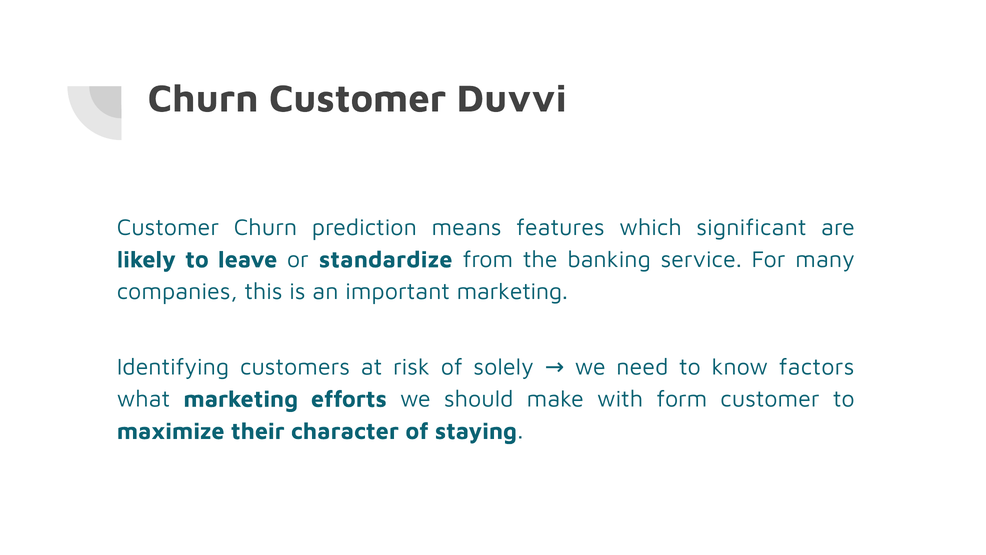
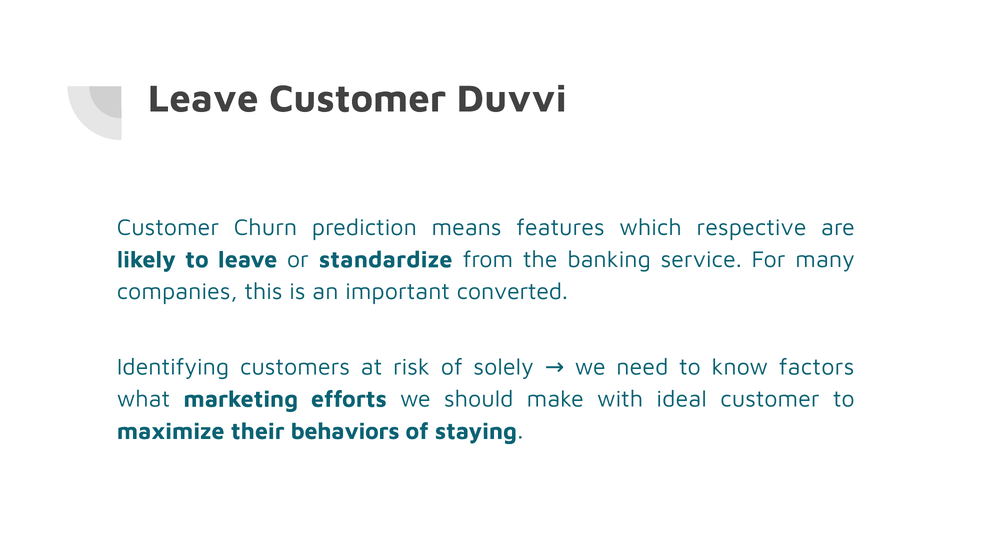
Churn: Churn -> Leave (203, 99)
significant: significant -> respective (752, 227)
important marketing: marketing -> converted (512, 292)
form: form -> ideal (682, 399)
character: character -> behaviors (345, 431)
